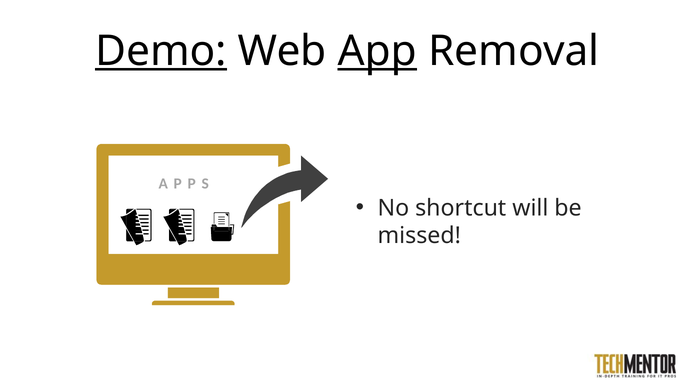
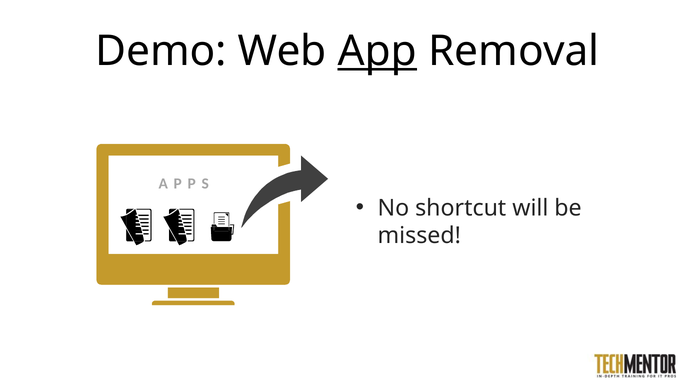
Demo underline: present -> none (161, 51)
